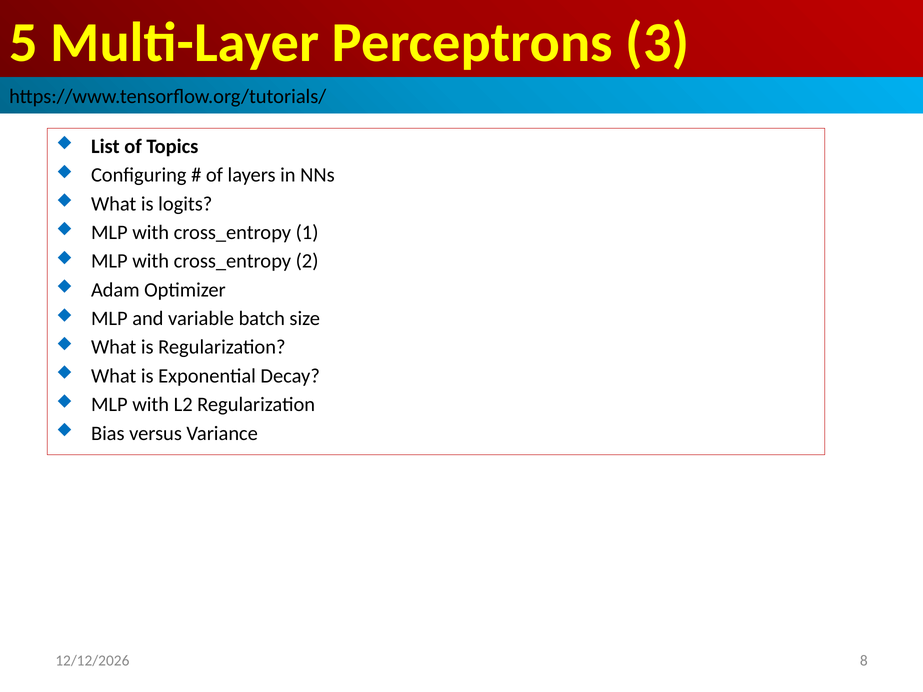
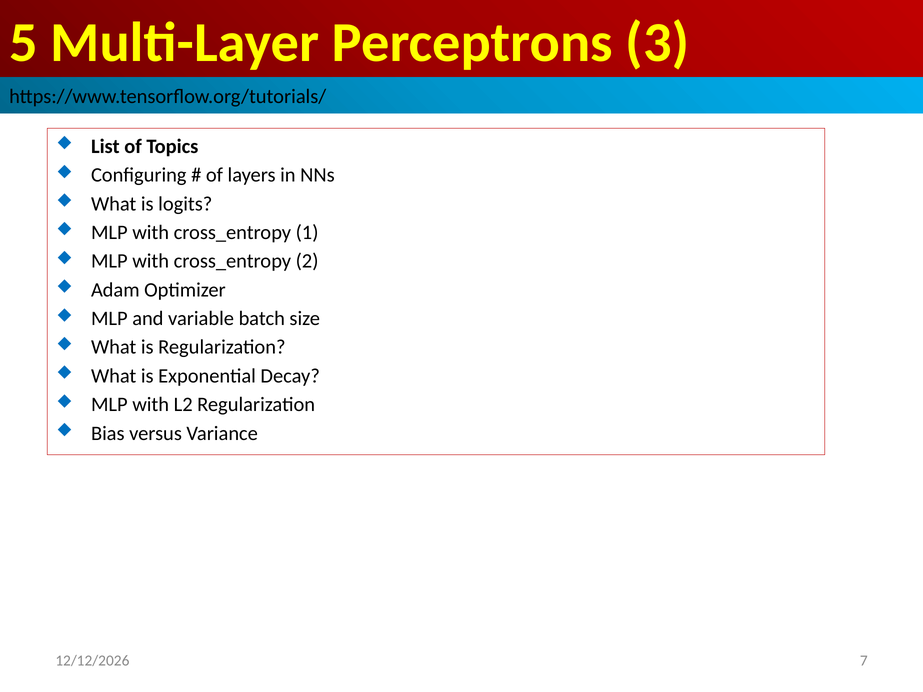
8: 8 -> 7 (864, 661)
